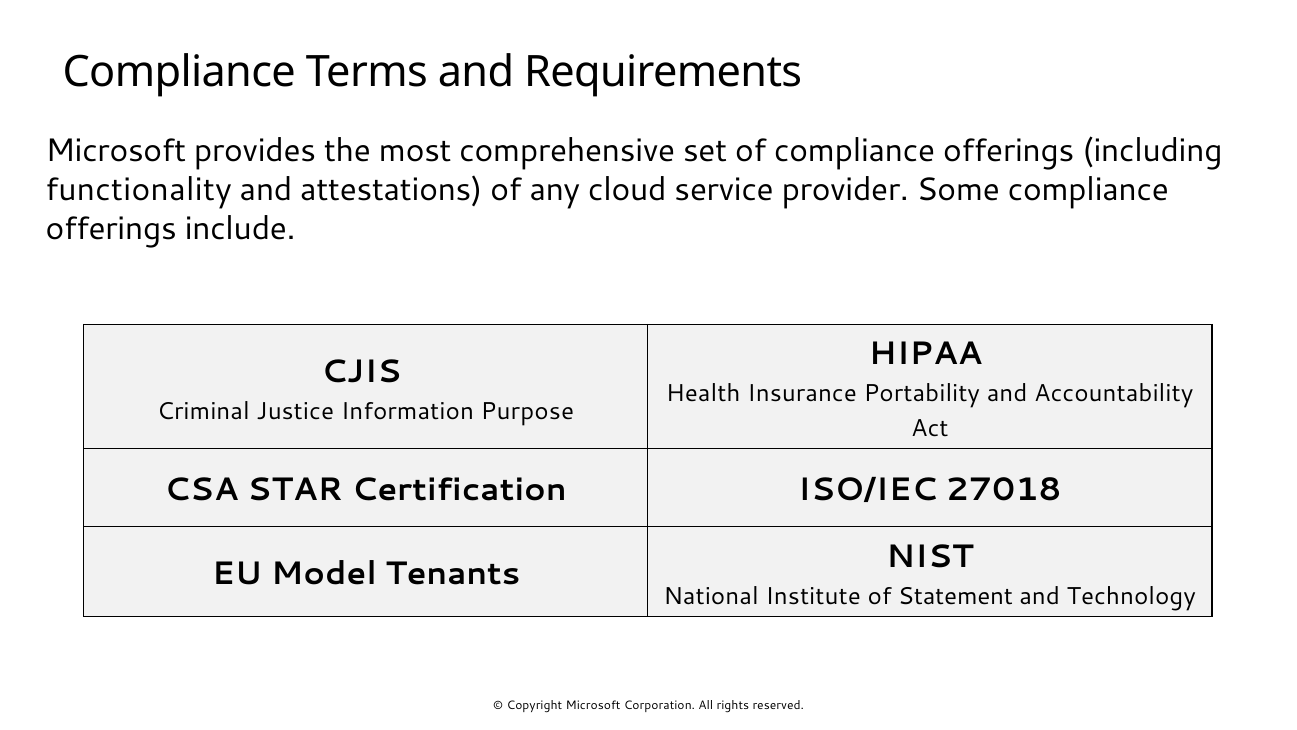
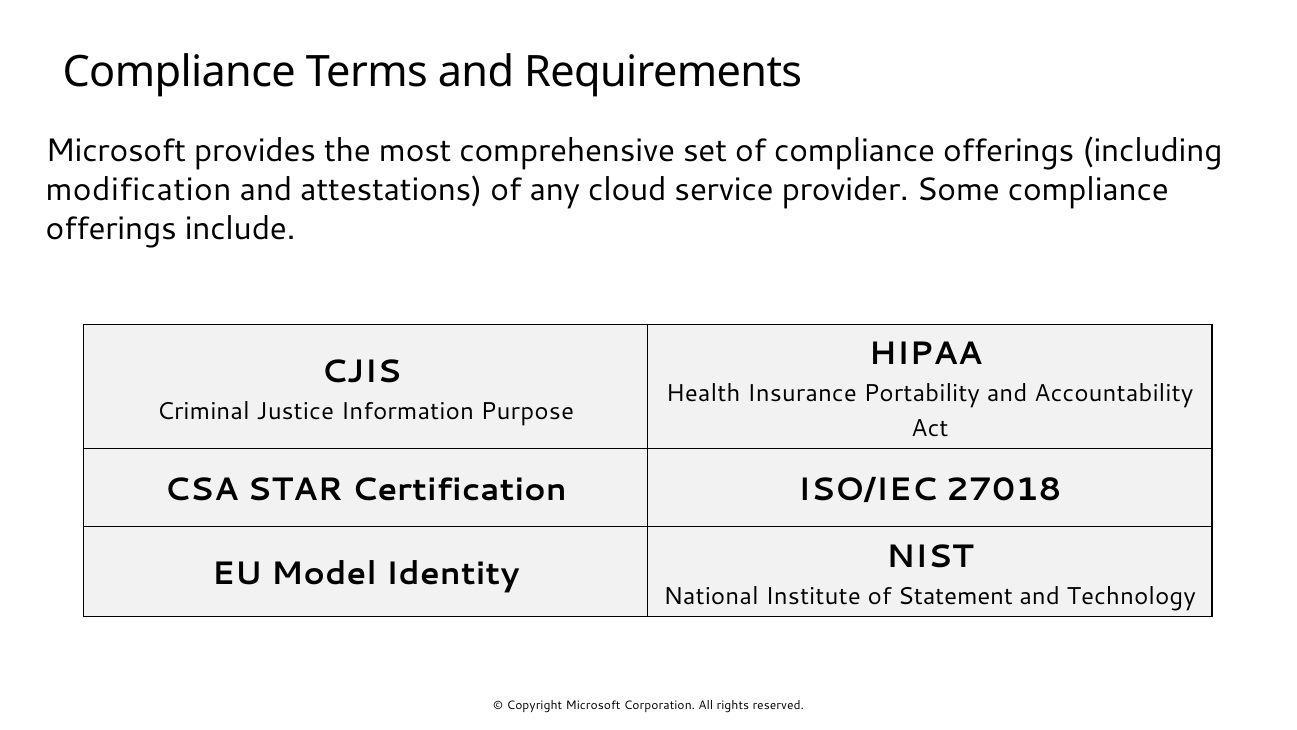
functionality: functionality -> modification (138, 189)
Tenants: Tenants -> Identity (453, 573)
